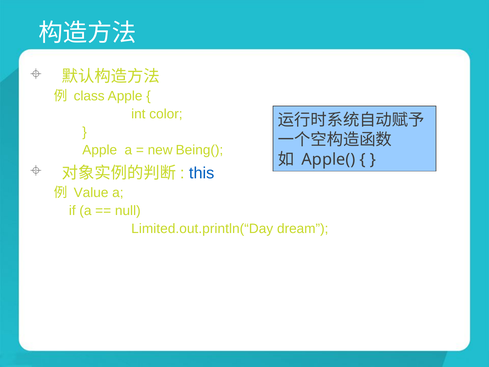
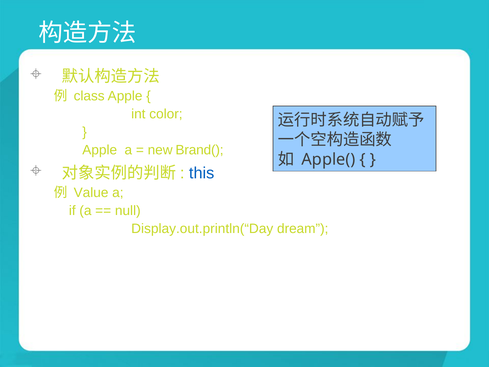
Being(: Being( -> Brand( (200, 150)
Limited.out.println(“Day: Limited.out.println(“Day -> Display.out.println(“Day (202, 229)
